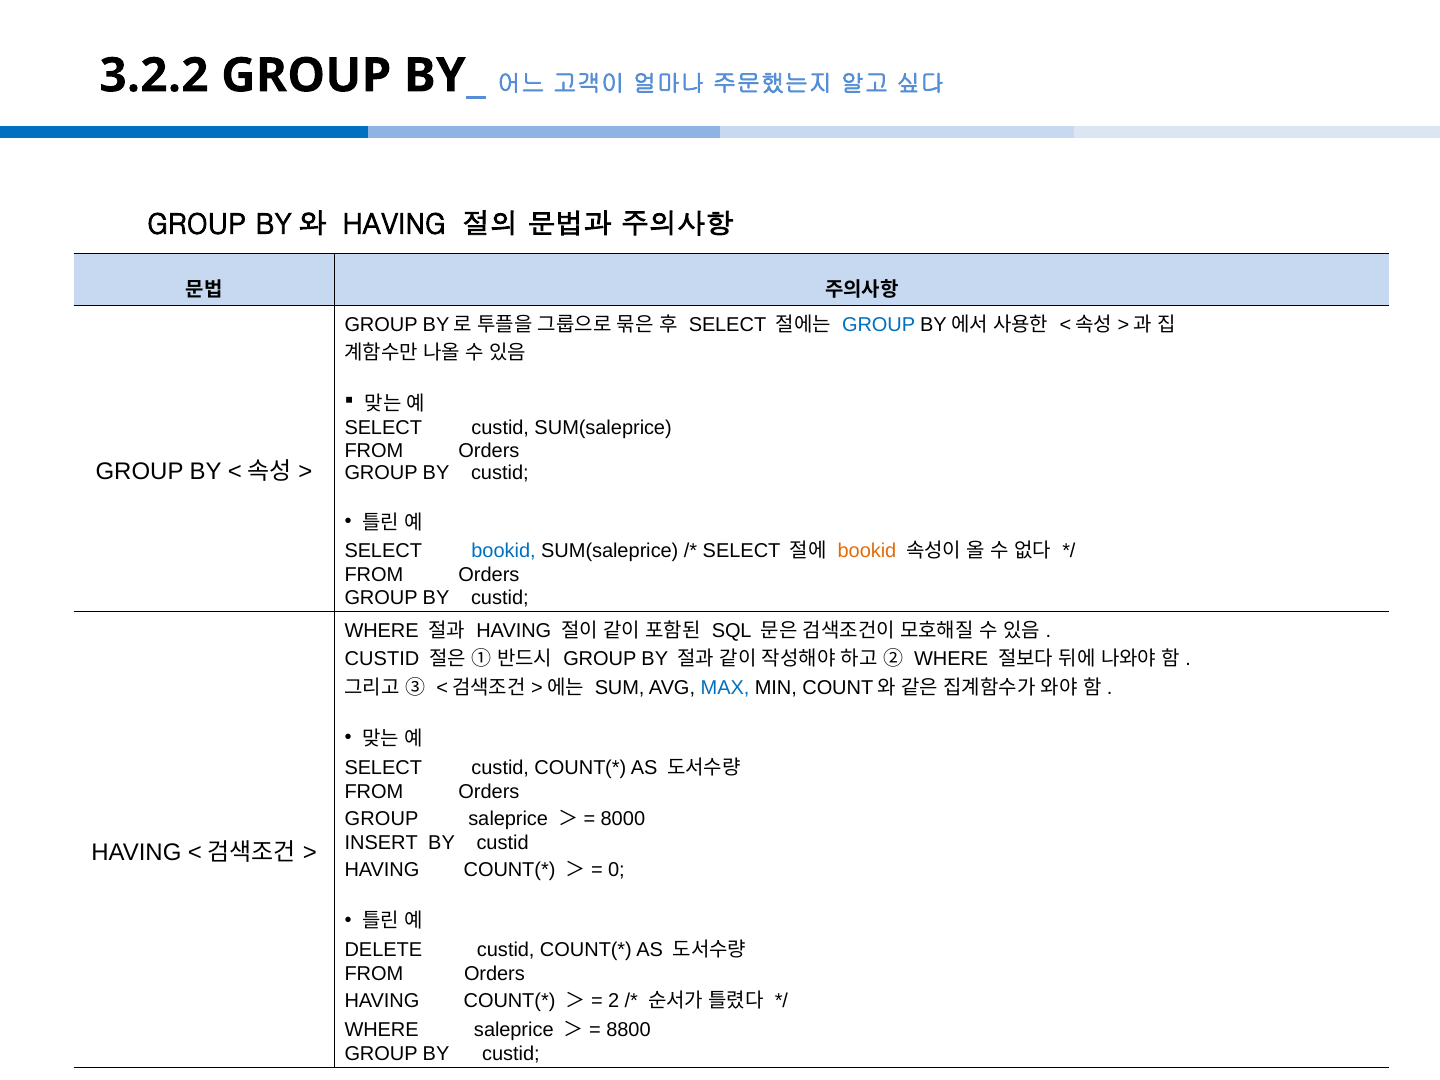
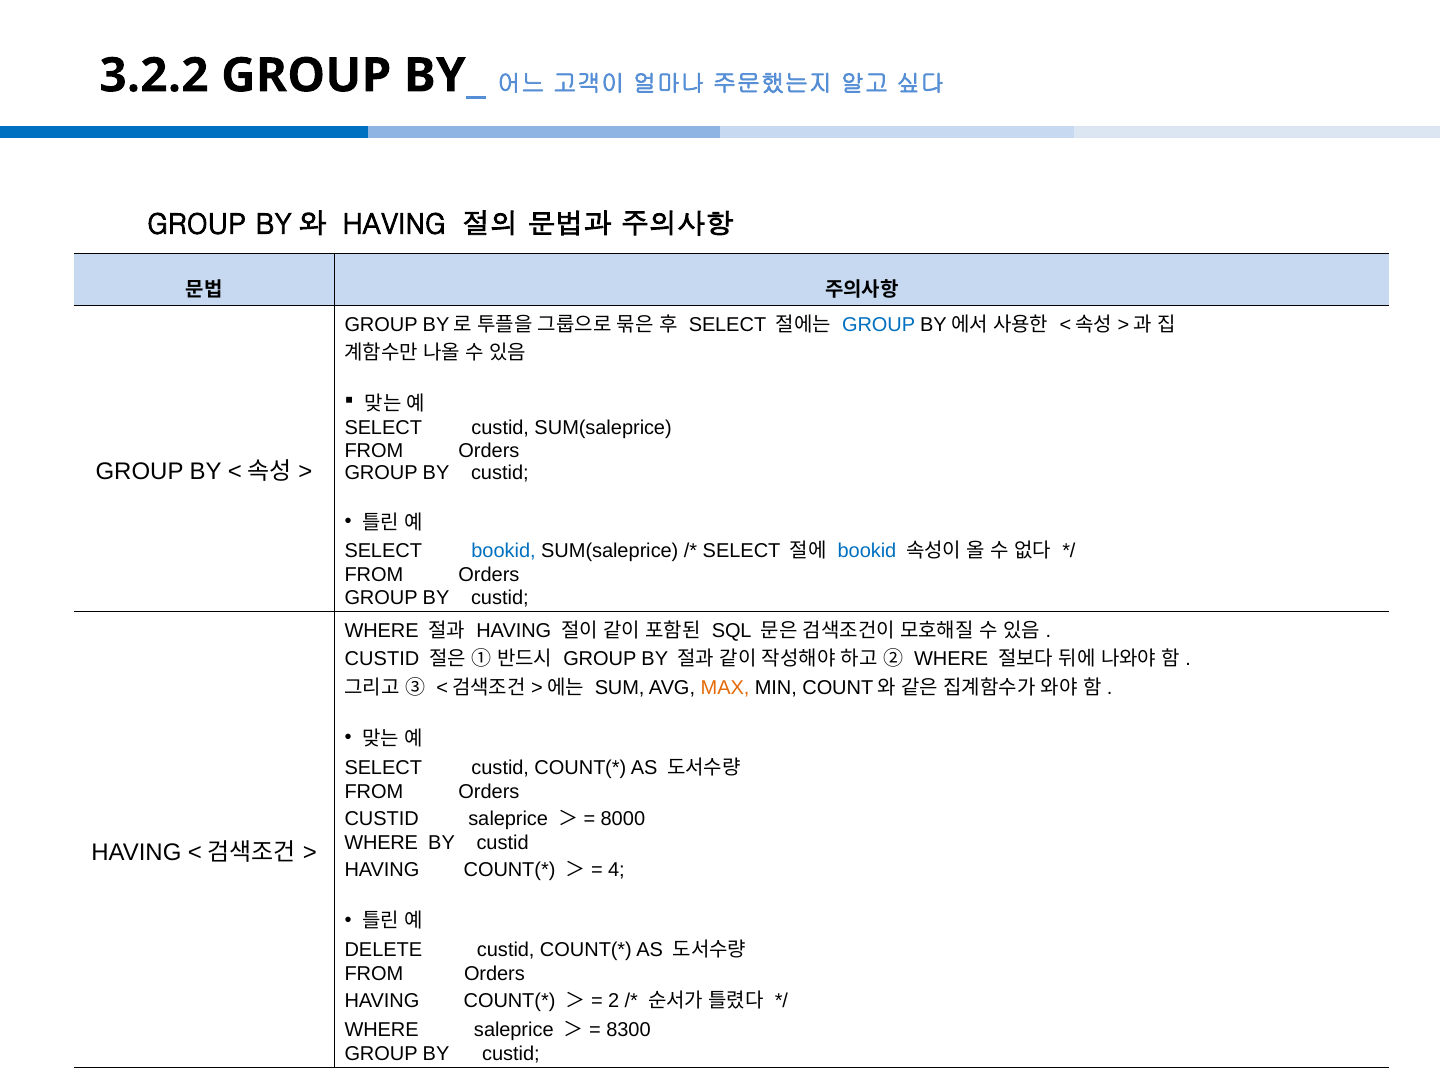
bookid colour: orange -> blue (867, 551)
MAX colour: blue -> orange (725, 688)
GROUP: GROUP -> CUSTID (382, 819)
INSERT: INSERT -> WHERE (381, 843)
0: 0 -> 4 (616, 870)
8800: 8800 -> 8300 (628, 1030)
